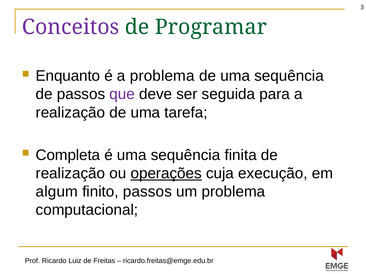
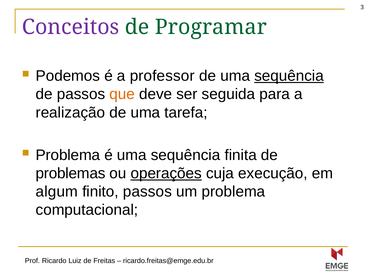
Enquanto: Enquanto -> Podemos (68, 76)
a problema: problema -> professor (162, 76)
sequência underline: none -> present (289, 76)
que colour: purple -> orange (122, 94)
Completa: Completa -> Problema (68, 155)
realização: realização -> problemas (70, 174)
